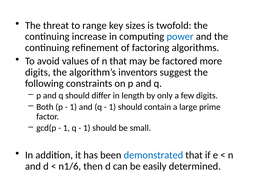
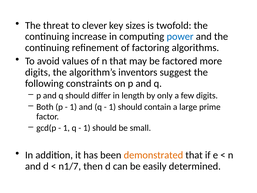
range: range -> clever (95, 25)
demonstrated colour: blue -> orange (153, 155)
n1/6: n1/6 -> n1/7 (70, 166)
